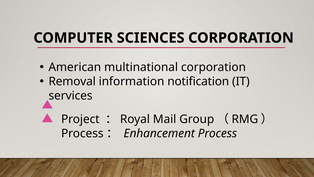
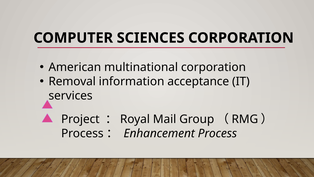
notification: notification -> acceptance (198, 81)
